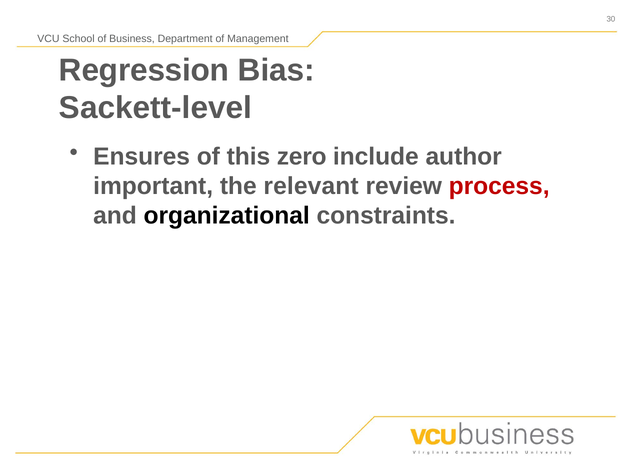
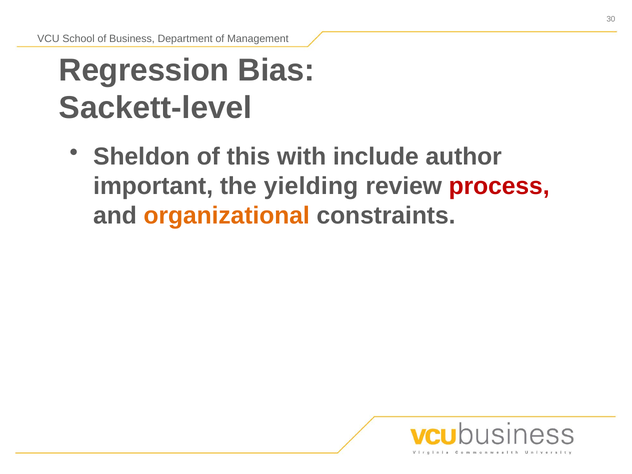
Ensures: Ensures -> Sheldon (142, 157)
zero: zero -> with (302, 157)
relevant: relevant -> yielding (311, 186)
organizational colour: black -> orange (227, 216)
